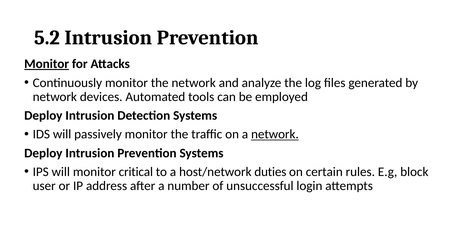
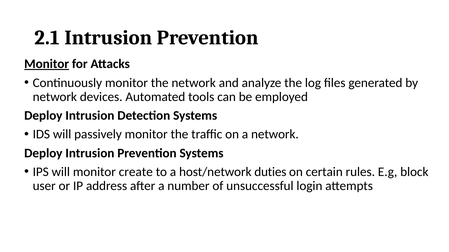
5.2: 5.2 -> 2.1 (47, 38)
network underline: present -> none (275, 135)
critical: critical -> create (136, 172)
